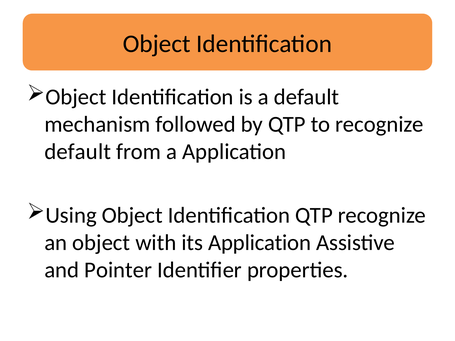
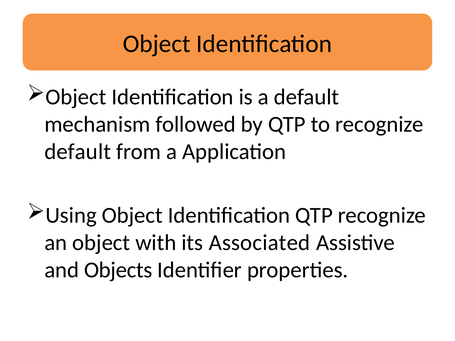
its Application: Application -> Associated (259, 243)
Pointer: Pointer -> Objects (118, 270)
